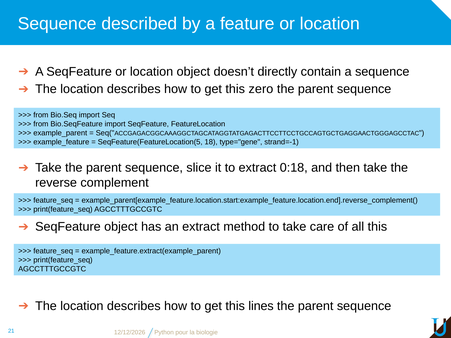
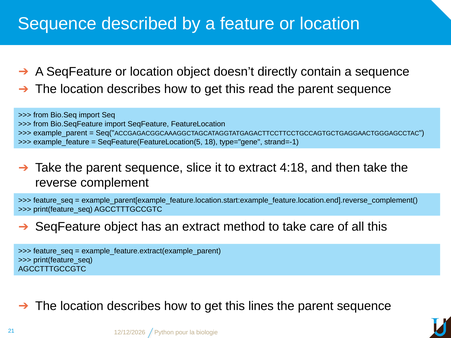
zero: zero -> read (261, 89)
0:18: 0:18 -> 4:18 (294, 168)
